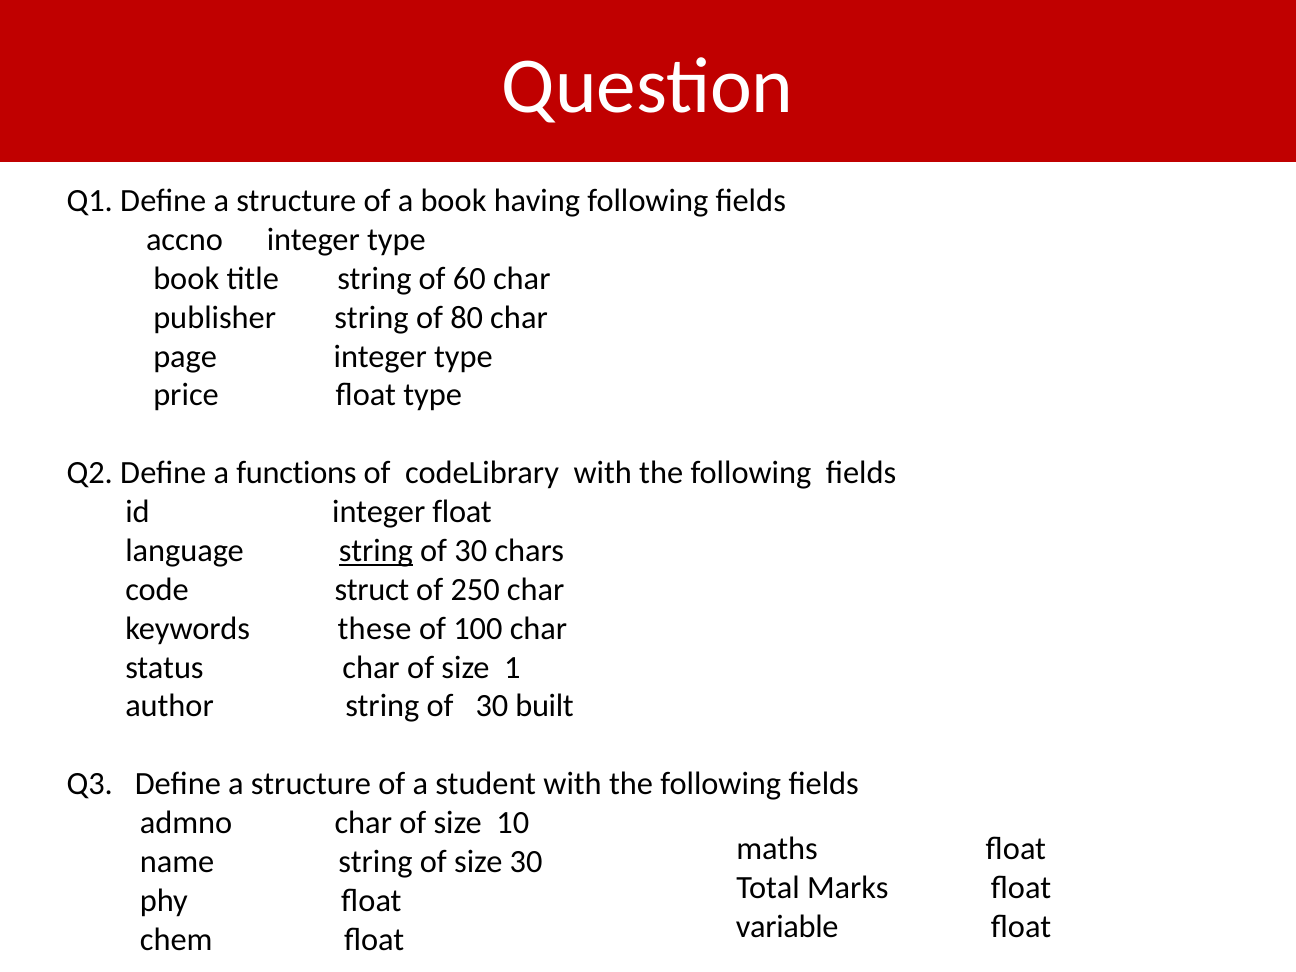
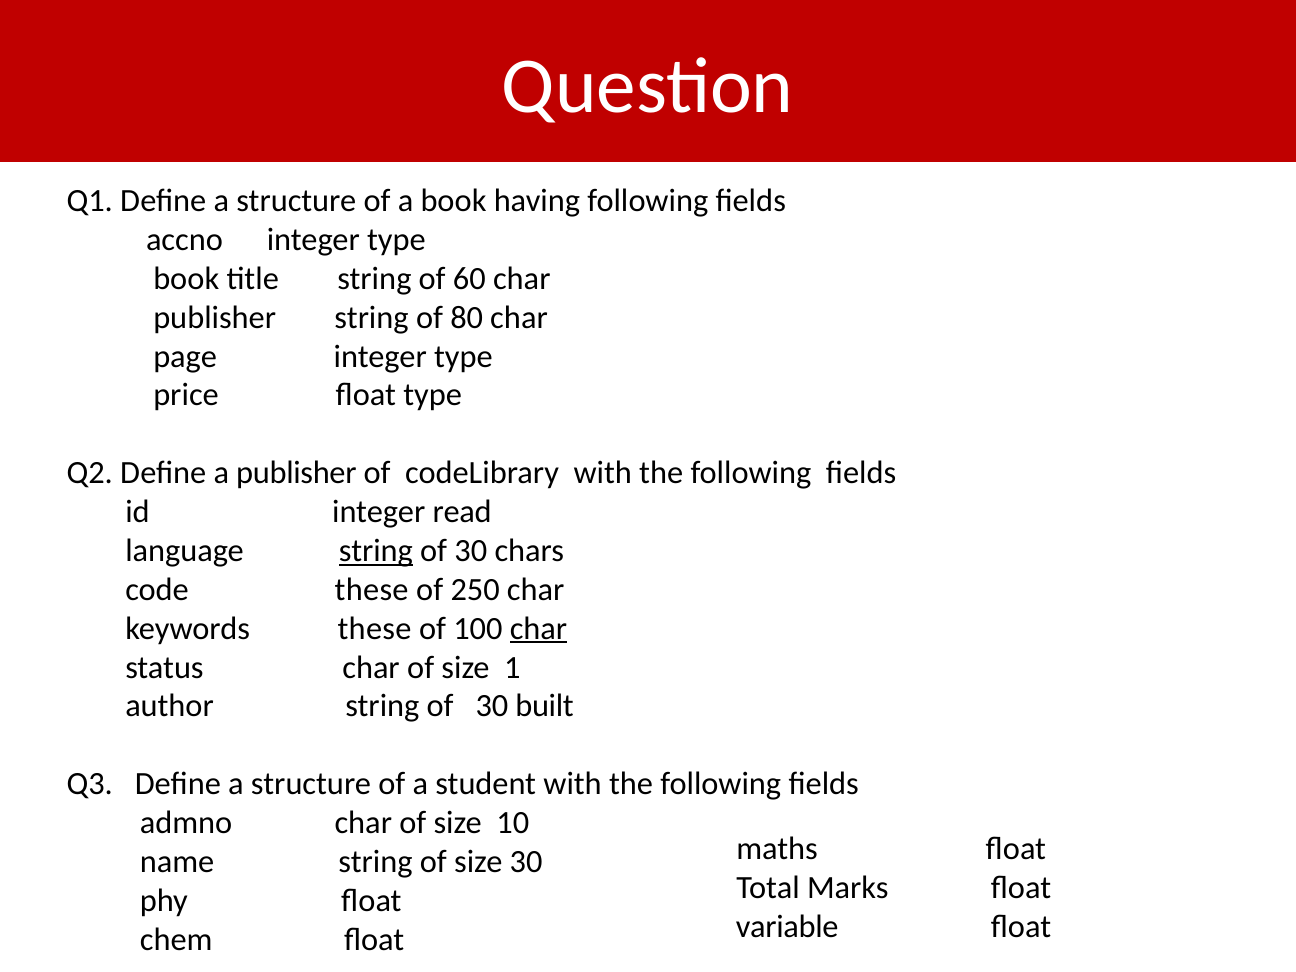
a functions: functions -> publisher (296, 473)
integer float: float -> read (462, 512)
code struct: struct -> these (372, 590)
char underline: none -> present (539, 629)
